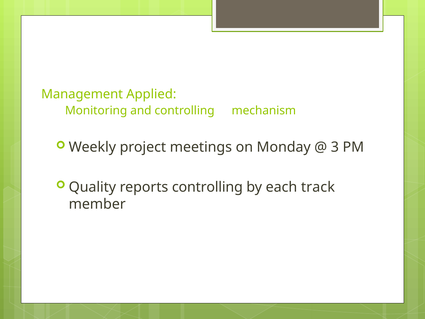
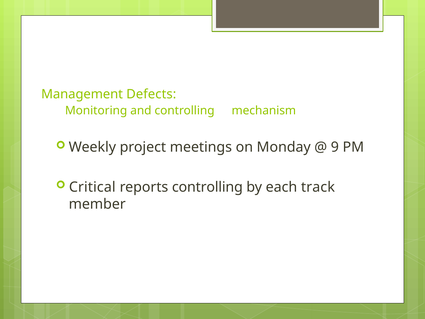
Applied: Applied -> Defects (151, 94)
3: 3 -> 9 (335, 147)
Quality: Quality -> Critical (92, 187)
